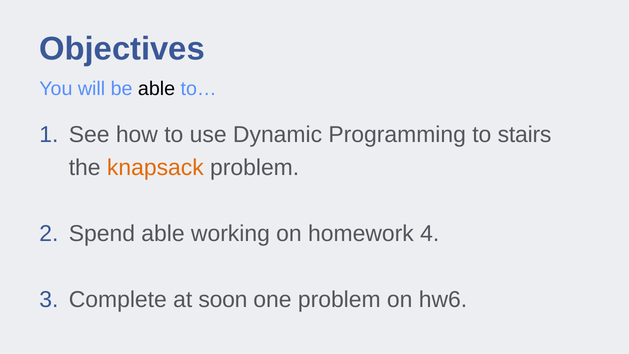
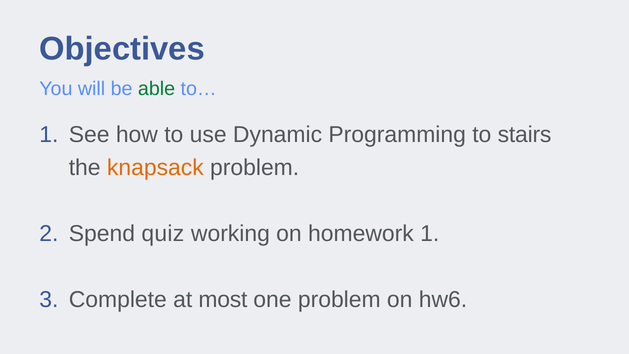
able colour: black -> green (157, 89)
Spend able: able -> quiz (163, 234)
homework 4: 4 -> 1 (430, 234)
soon: soon -> most (223, 300)
